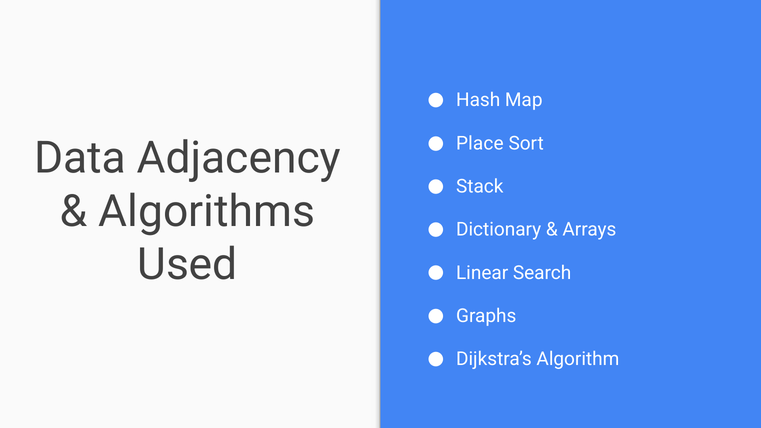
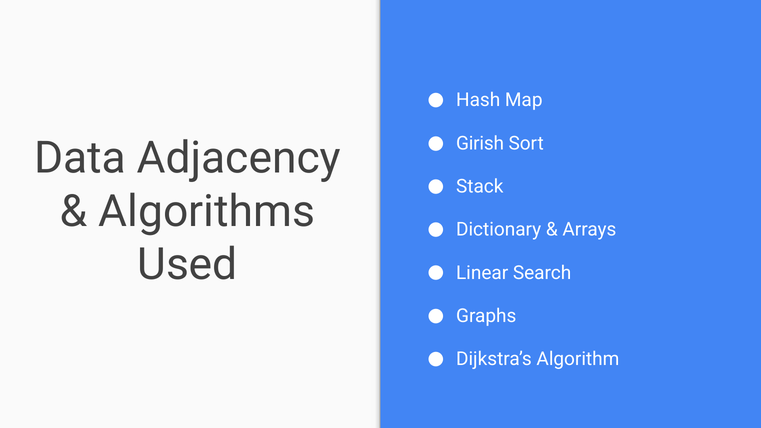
Place: Place -> Girish (480, 143)
